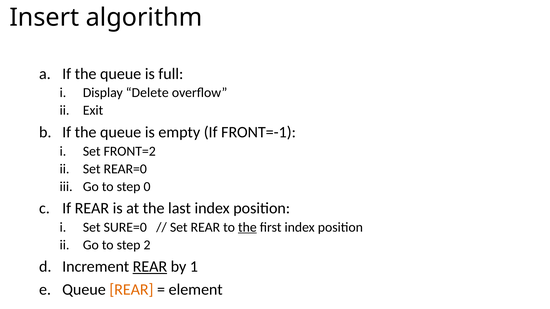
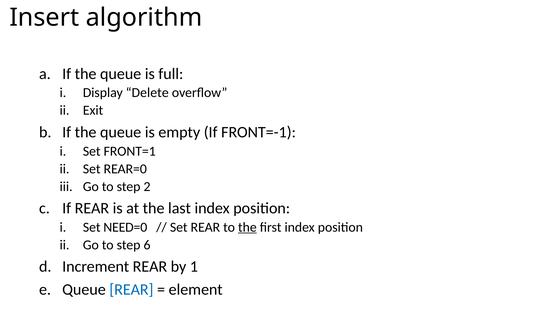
FRONT=2: FRONT=2 -> FRONT=1 (130, 151)
0: 0 -> 2 (147, 187)
SURE=0: SURE=0 -> NEED=0 (125, 227)
2: 2 -> 6 (147, 245)
REAR underline: present -> none (150, 267)
REAR colour: orange -> blue (131, 290)
